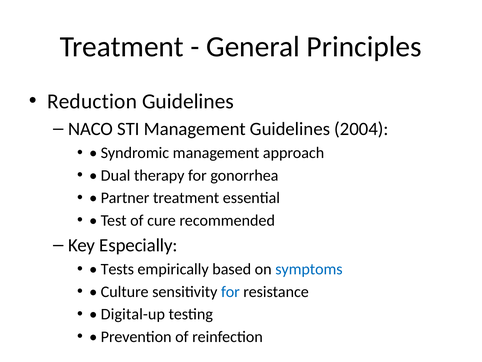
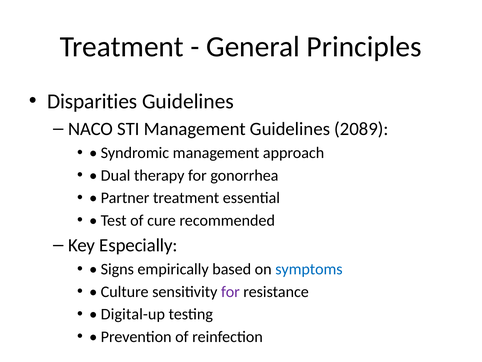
Reduction: Reduction -> Disparities (92, 101)
2004: 2004 -> 2089 (361, 129)
Tests: Tests -> Signs (117, 269)
for colour: blue -> purple (230, 291)
